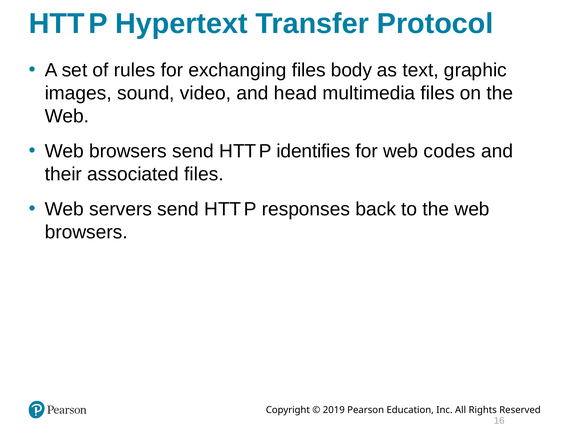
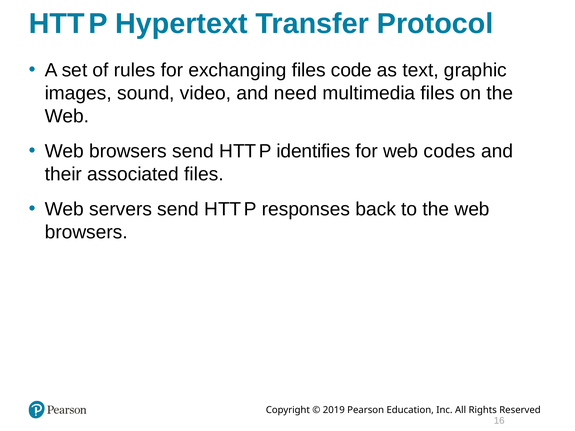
body: body -> code (351, 70)
head: head -> need (295, 93)
